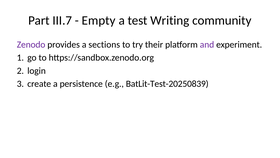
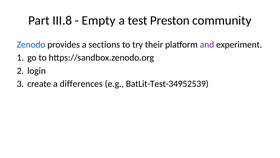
III.7: III.7 -> III.8 (62, 20)
Writing: Writing -> Preston (170, 20)
Zenodo colour: purple -> blue (31, 44)
persistence: persistence -> differences (81, 84)
BatLit-Test-20250839: BatLit-Test-20250839 -> BatLit-Test-34952539 (167, 84)
